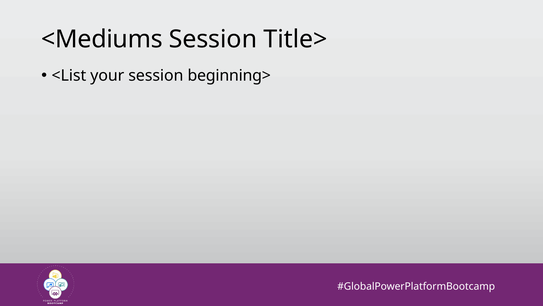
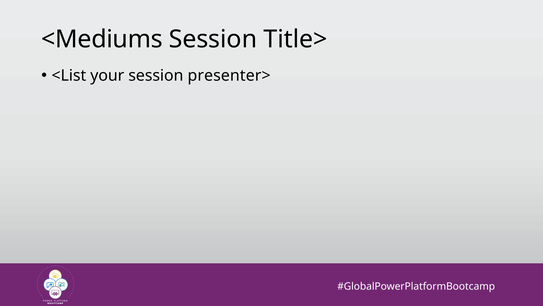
beginning>: beginning> -> presenter> (229, 76)
